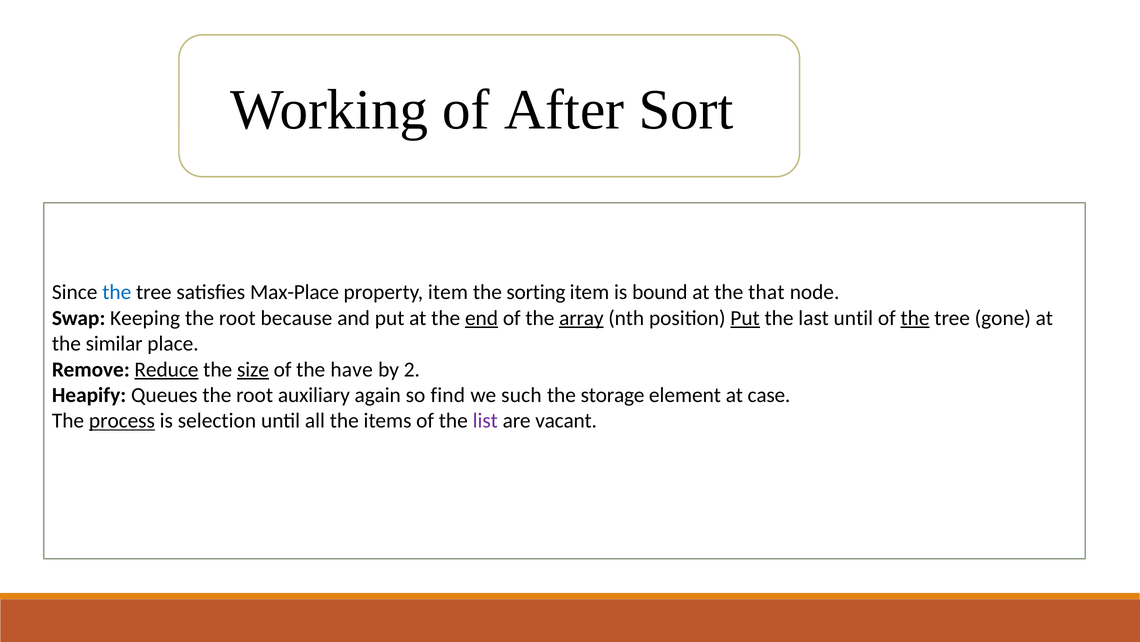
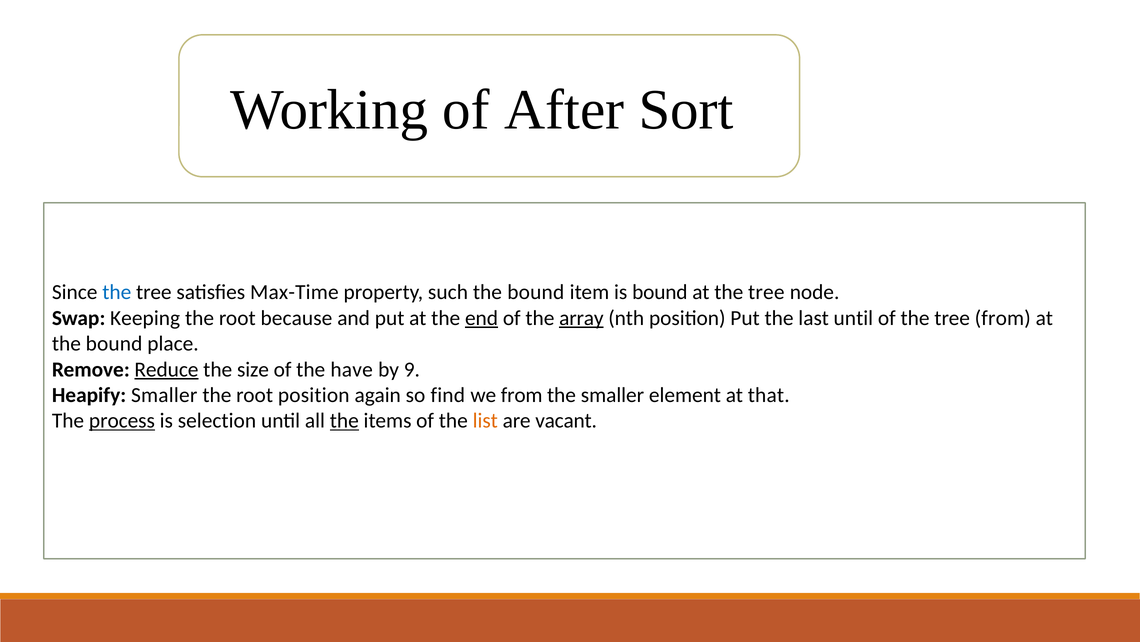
Max-Place: Max-Place -> Max-Time (294, 292)
property item: item -> such (448, 292)
sorting: sorting -> bound (536, 292)
at the that: that -> tree (766, 292)
Put underline: present -> none (745, 318)
the underline: present -> none (915, 318)
tree gone: gone -> from (1003, 318)
similar: similar -> bound (114, 343)
size underline: present -> none (253, 369)
2: 2 -> 9 (412, 369)
Heapify Queues: Queues -> Smaller (164, 395)
root auxiliary: auxiliary -> position (314, 395)
we such: such -> from (522, 395)
the storage: storage -> smaller (612, 395)
case: case -> that (769, 395)
the underline: none -> present (344, 420)
list colour: purple -> orange (485, 420)
